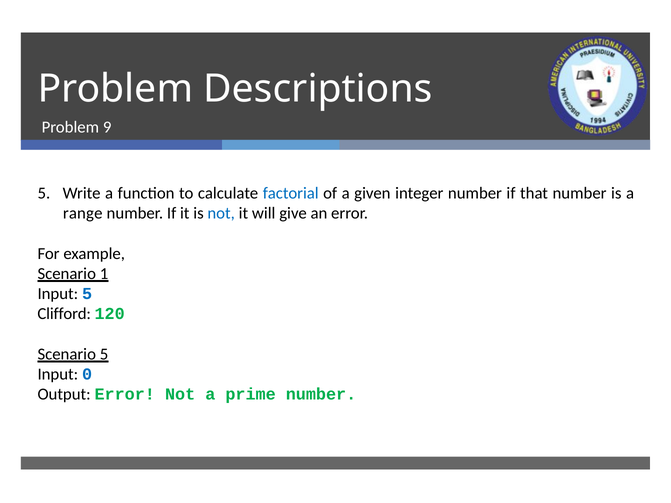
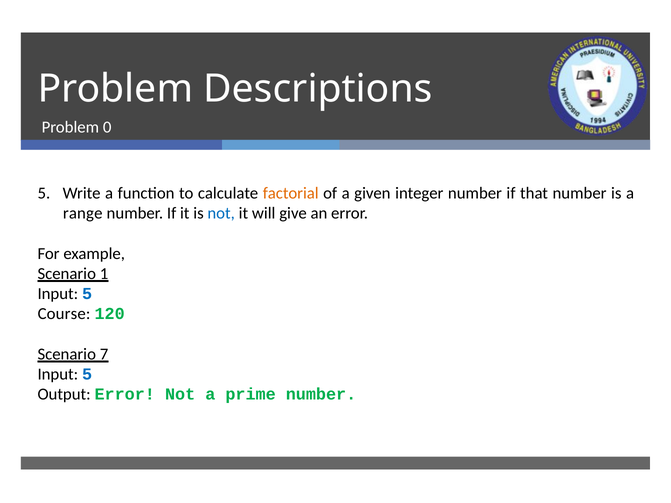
9: 9 -> 0 (107, 127)
factorial colour: blue -> orange (291, 193)
Clifford: Clifford -> Course (64, 314)
Scenario 5: 5 -> 7 (104, 354)
0: 0 -> 5 (87, 374)
